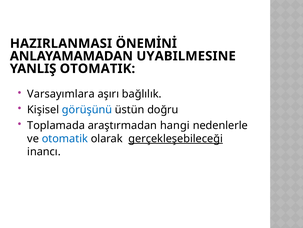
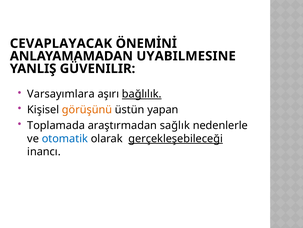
HAZIRLANMASI: HAZIRLANMASI -> CEVAPLAYACAK (61, 43)
YANLIŞ OTOMATIK: OTOMATIK -> GÜVENILIR (98, 68)
bağlılık underline: none -> present (142, 94)
görüşünü colour: blue -> orange (87, 109)
doğru: doğru -> yapan (163, 109)
hangi: hangi -> sağlık (175, 125)
